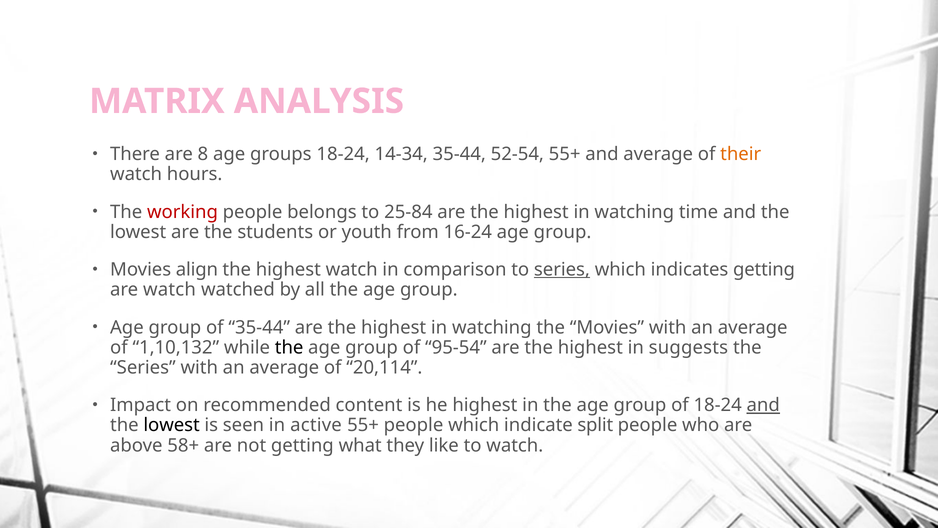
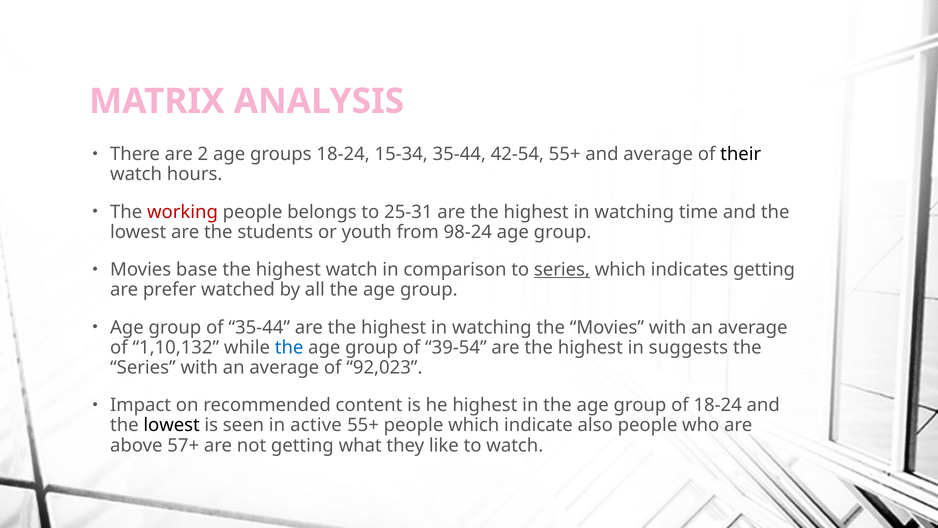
8: 8 -> 2 (203, 154)
14-34: 14-34 -> 15-34 (401, 154)
52-54: 52-54 -> 42-54 (517, 154)
their colour: orange -> black (741, 154)
25-84: 25-84 -> 25-31 (408, 212)
16-24: 16-24 -> 98-24 (468, 232)
align: align -> base (197, 270)
are watch: watch -> prefer (170, 290)
the colour: black -> blue (289, 347)
95-54: 95-54 -> 39-54 (456, 347)
20,114: 20,114 -> 92,023 (384, 367)
and underline: present -> none (763, 405)
split: split -> also (595, 425)
58+: 58+ -> 57+ (183, 445)
